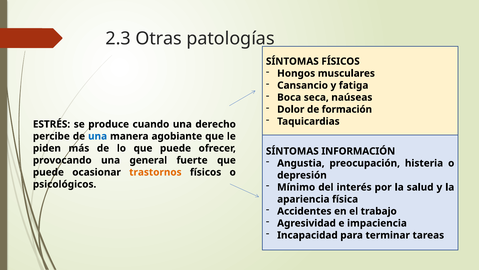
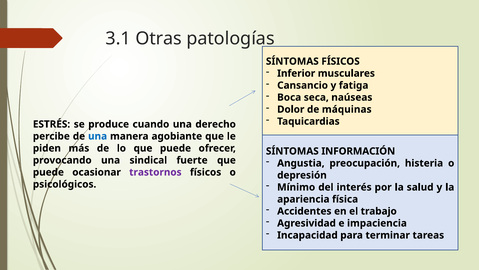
2.3: 2.3 -> 3.1 (118, 38)
Hongos: Hongos -> Inferior (296, 73)
formación: formación -> máquinas (347, 109)
general: general -> sindical (148, 160)
trastornos colour: orange -> purple (155, 172)
